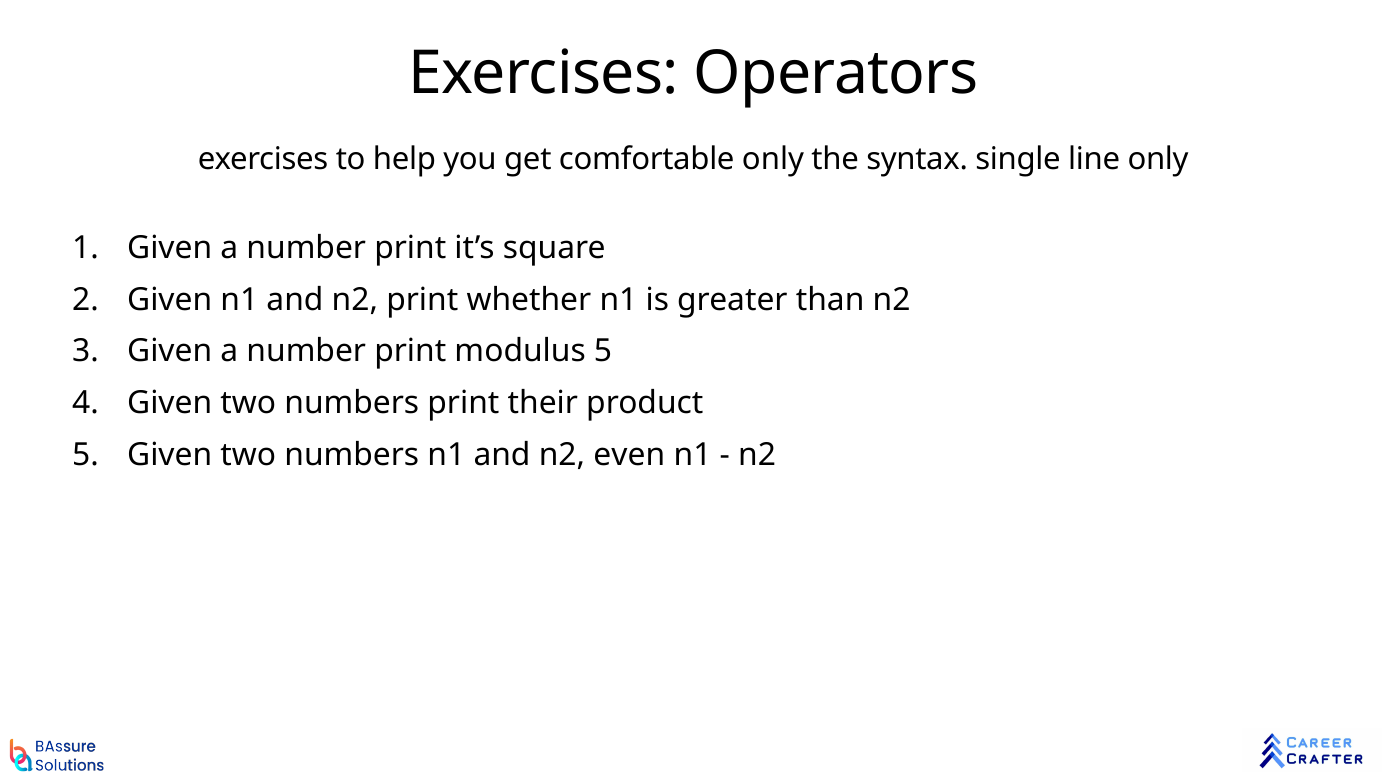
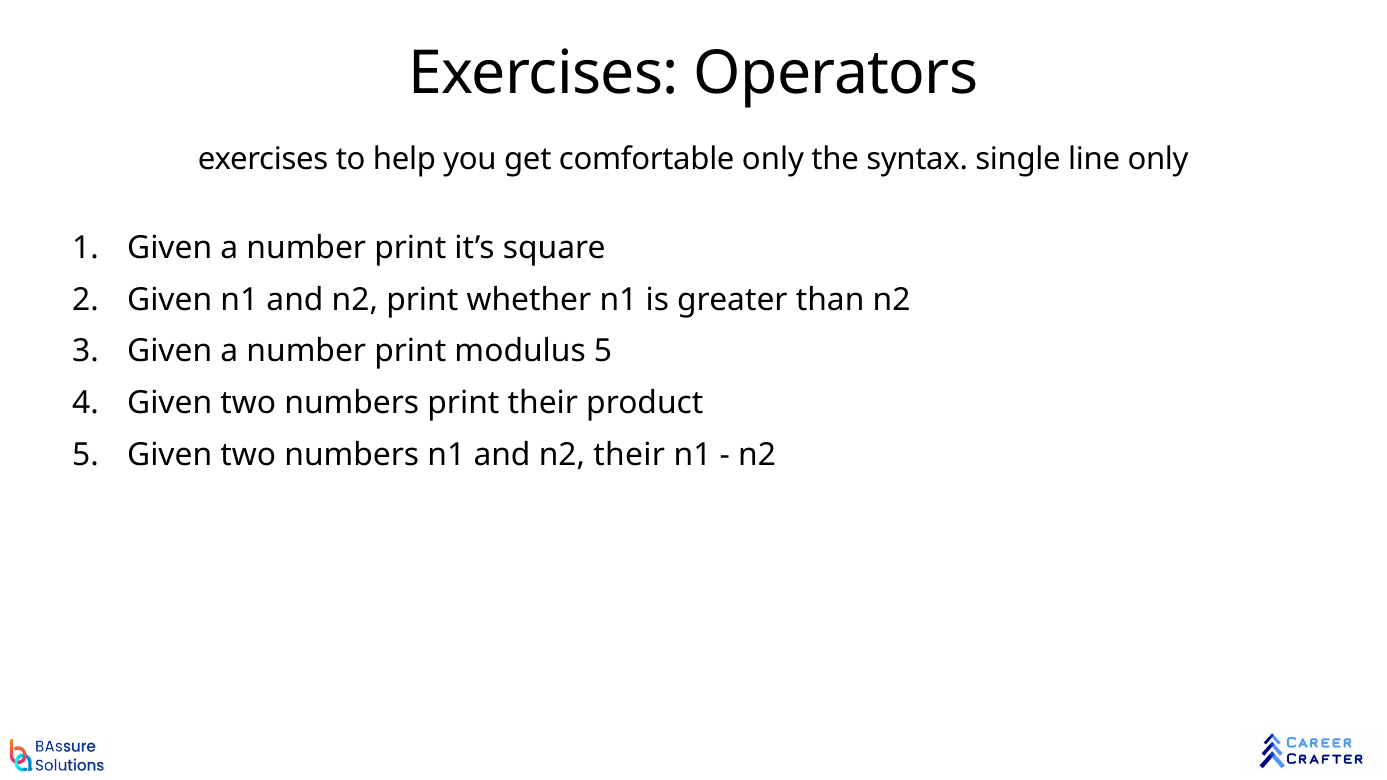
n2 even: even -> their (629, 455)
